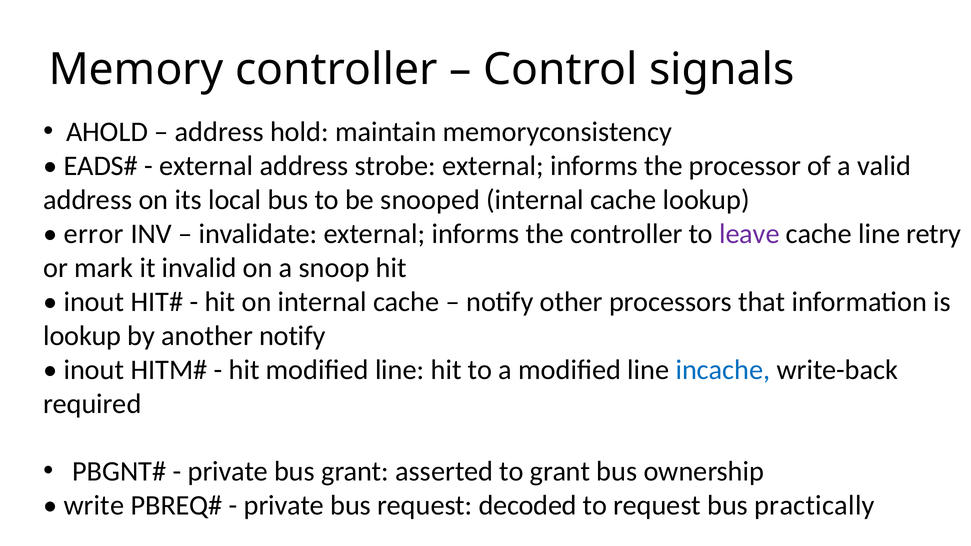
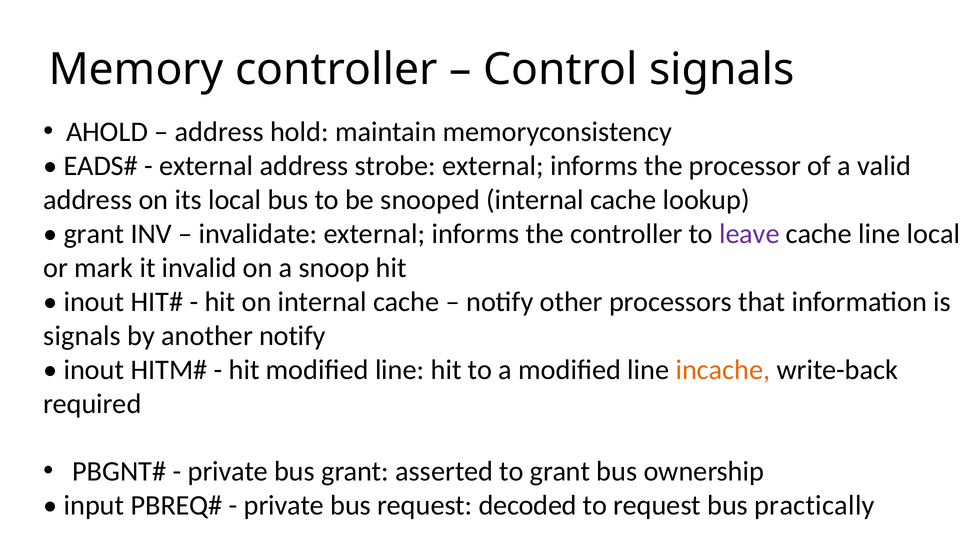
error: error -> grant (94, 234)
line retry: retry -> local (933, 234)
lookup: lookup -> signals (82, 336)
incache colour: blue -> orange (723, 370)
write: write -> input (94, 506)
